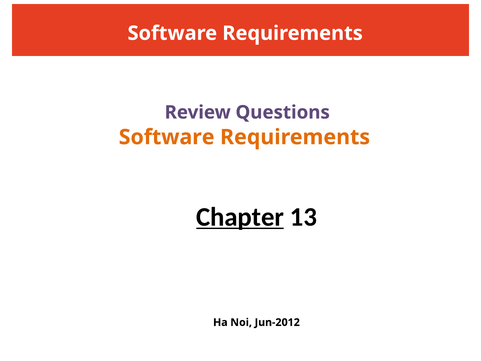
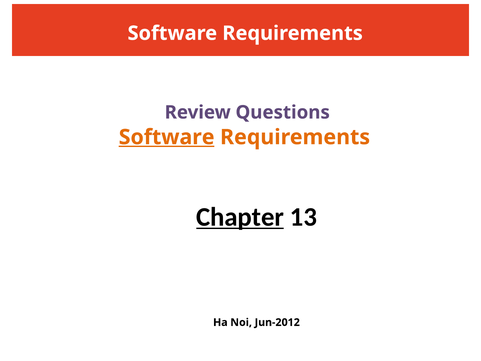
Software underline: none -> present (167, 137)
